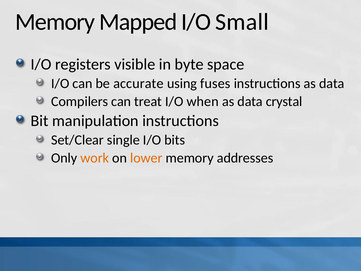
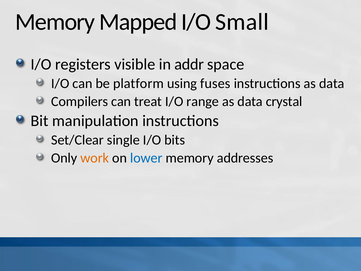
byte: byte -> addr (189, 64)
accurate: accurate -> platform (138, 83)
when: when -> range (203, 101)
lower colour: orange -> blue (146, 158)
